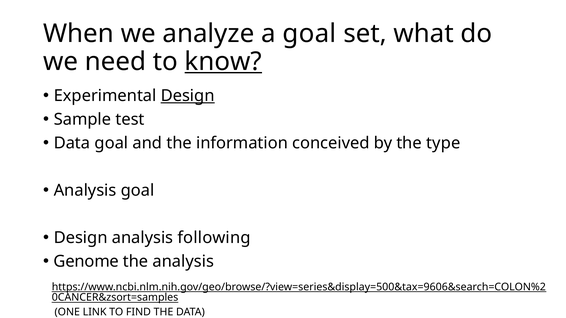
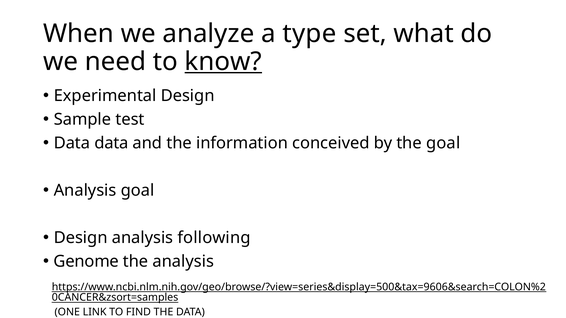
a goal: goal -> type (309, 34)
Design underline: present -> none (188, 96)
Data goal: goal -> data (111, 143)
the type: type -> goal (443, 143)
